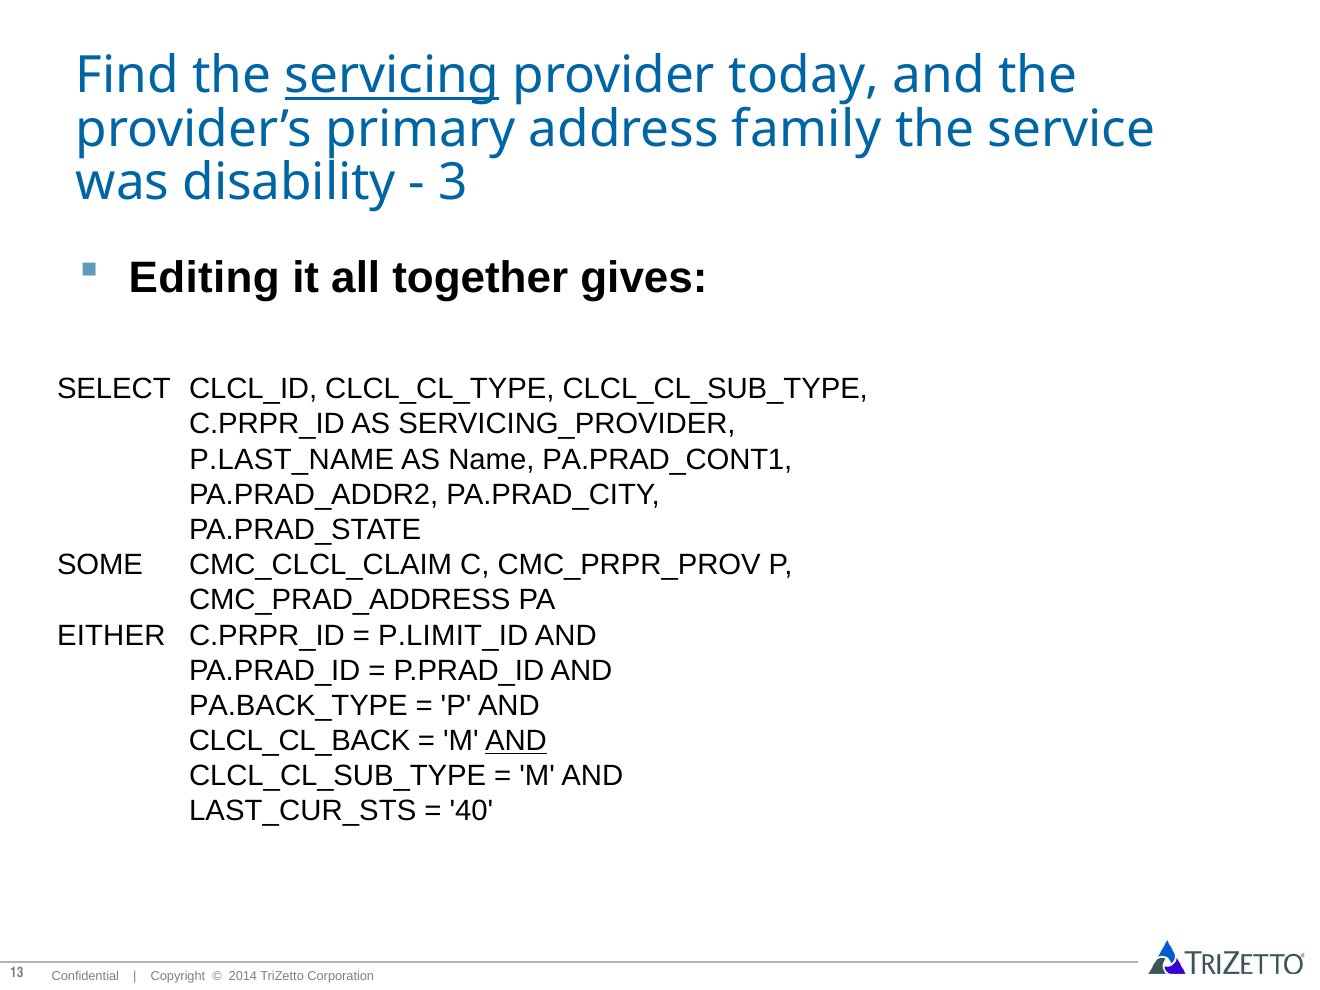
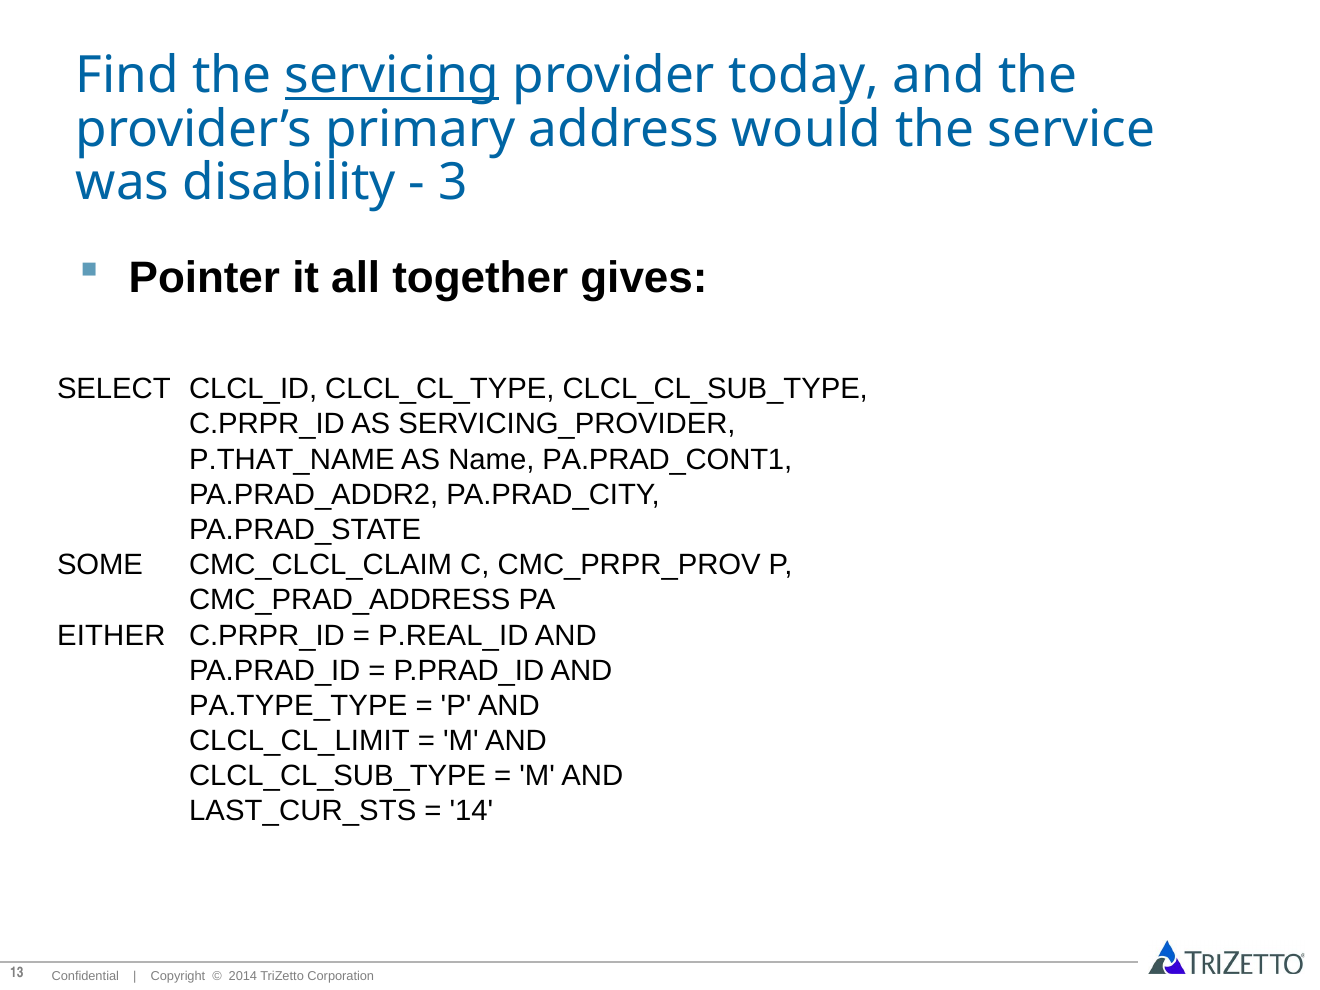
family: family -> would (807, 129)
Editing: Editing -> Pointer (204, 278)
P.LAST_NAME: P.LAST_NAME -> P.THAT_NAME (292, 459)
P.LIMIT_ID: P.LIMIT_ID -> P.REAL_ID (453, 635)
PA.BACK_TYPE: PA.BACK_TYPE -> PA.TYPE_TYPE (298, 706)
CLCL_CL_BACK: CLCL_CL_BACK -> CLCL_CL_LIMIT (299, 741)
AND underline: present -> none (516, 741)
40: 40 -> 14 (471, 811)
